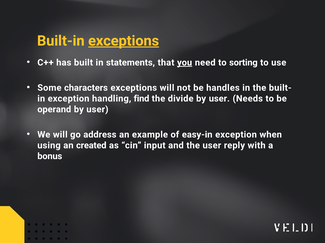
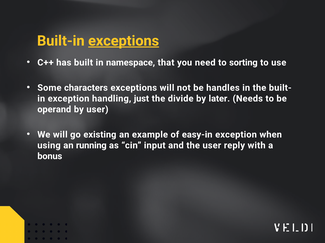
statements: statements -> namespace (131, 63)
you underline: present -> none (185, 63)
find: find -> just (141, 99)
divide by user: user -> later (219, 99)
address: address -> existing (100, 135)
created: created -> running (91, 146)
